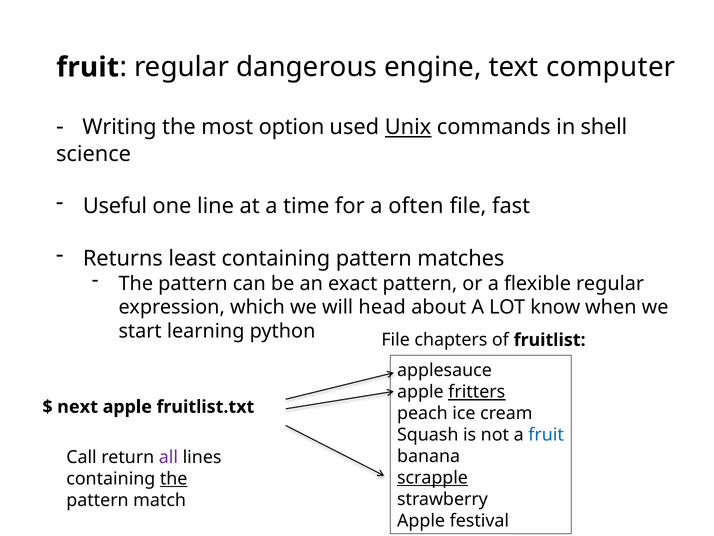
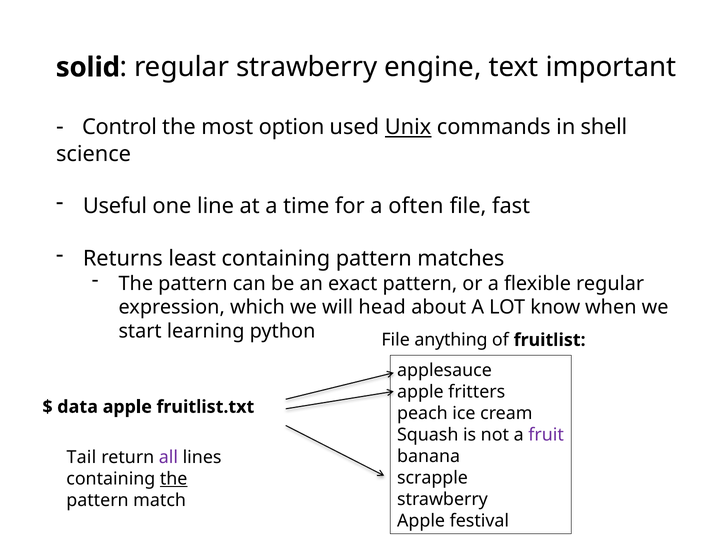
fruit: fruit -> solid (88, 67)
regular dangerous: dangerous -> strawberry (307, 67)
computer: computer -> important (611, 67)
Writing: Writing -> Control (119, 127)
chapters: chapters -> anything (451, 340)
fritters underline: present -> none (477, 392)
next: next -> data (78, 406)
fruit colour: blue -> purple (546, 435)
Call: Call -> Tail (81, 457)
scrapple underline: present -> none (432, 477)
